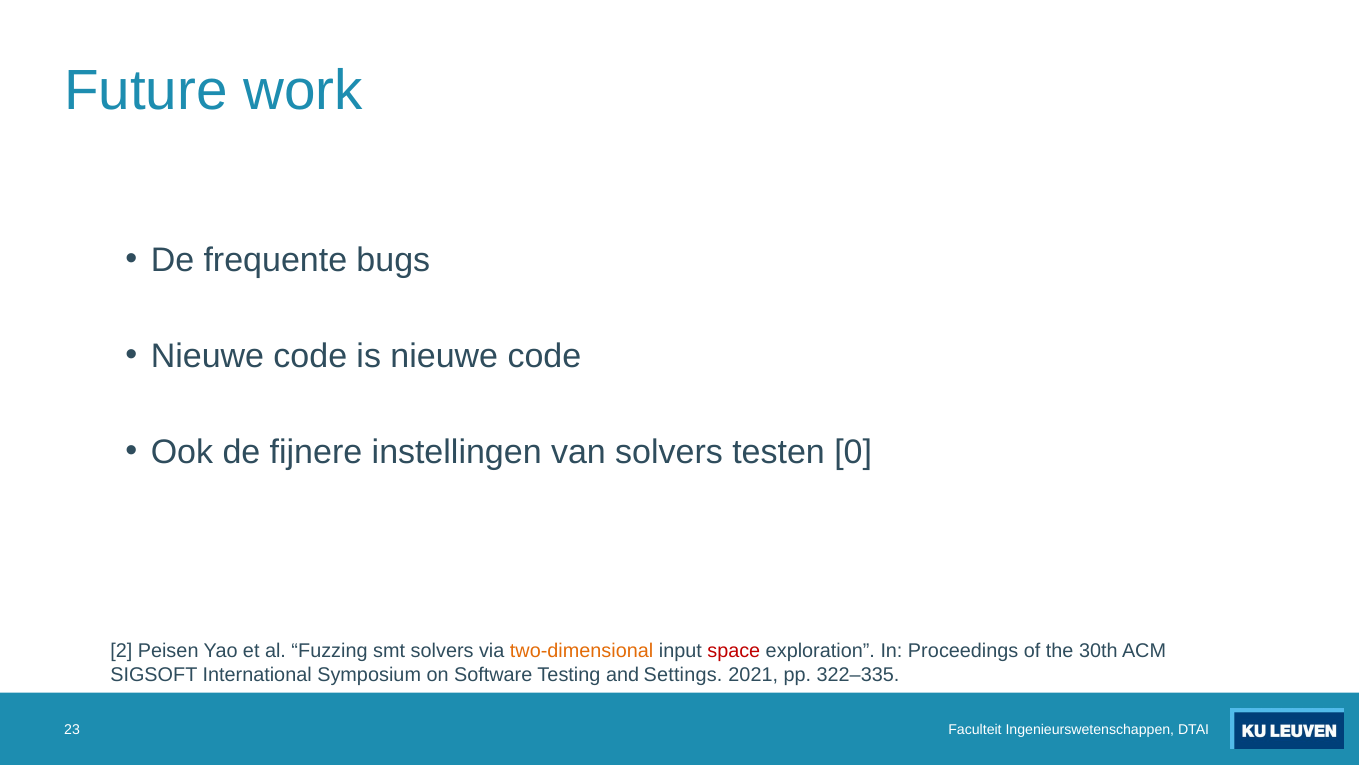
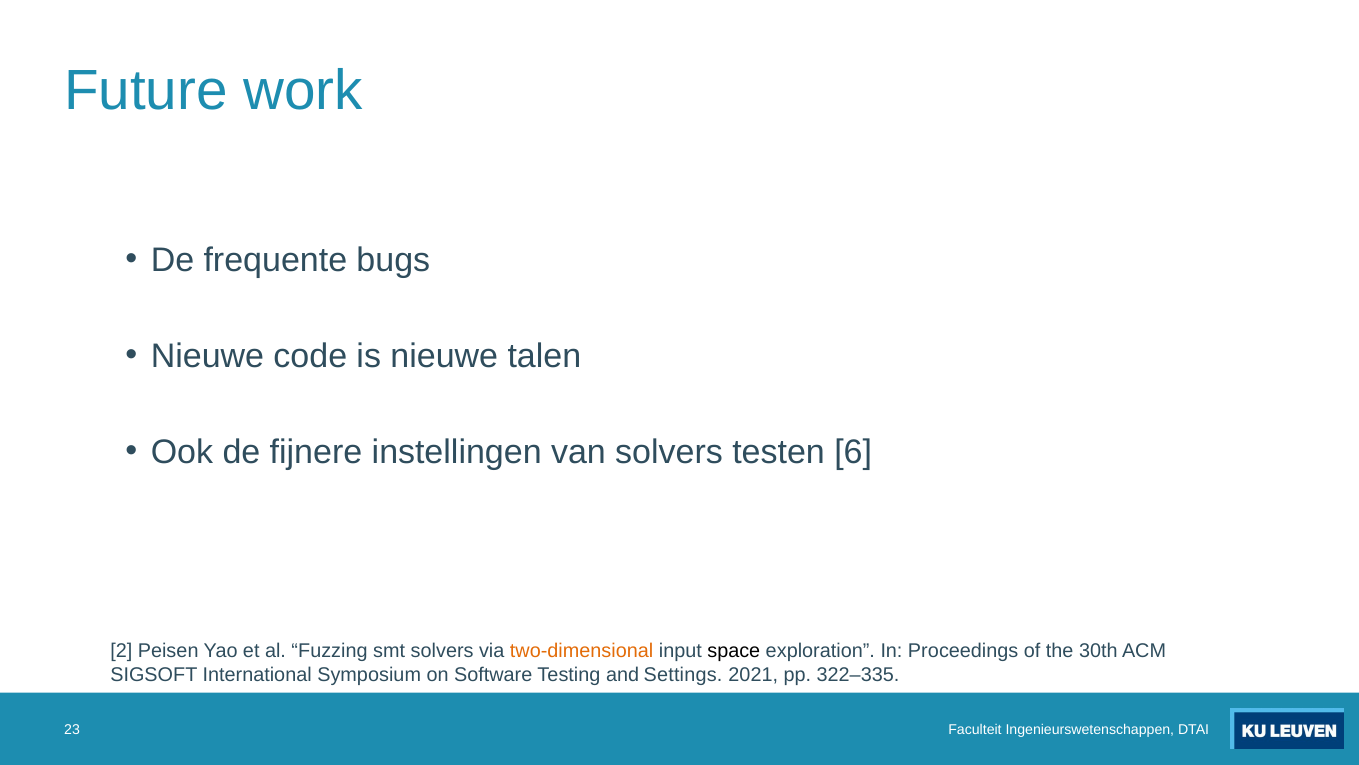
is nieuwe code: code -> talen (544, 356)
0: 0 -> 6 (853, 452)
space colour: red -> black (734, 650)
